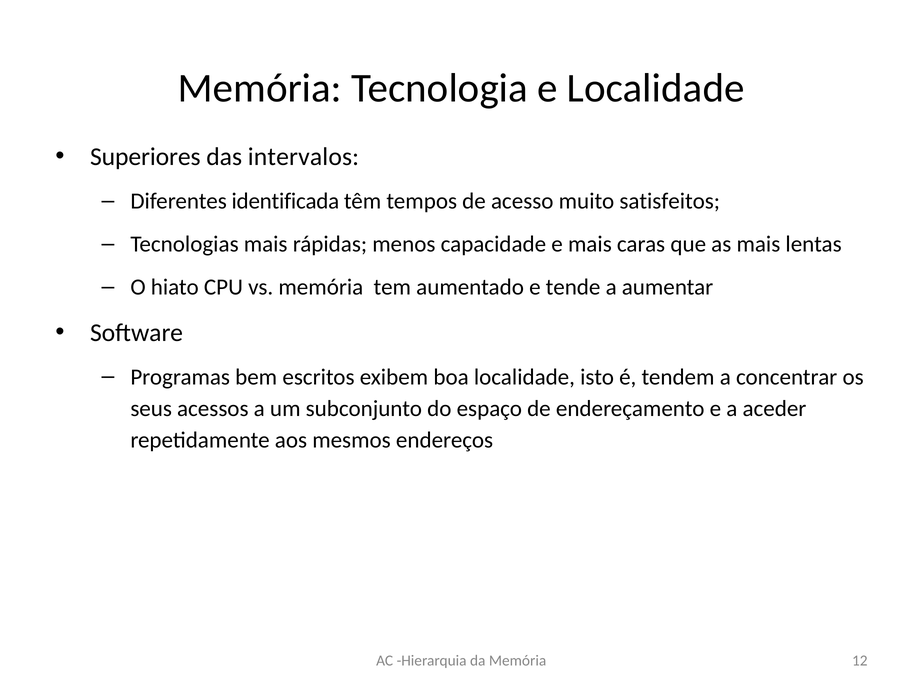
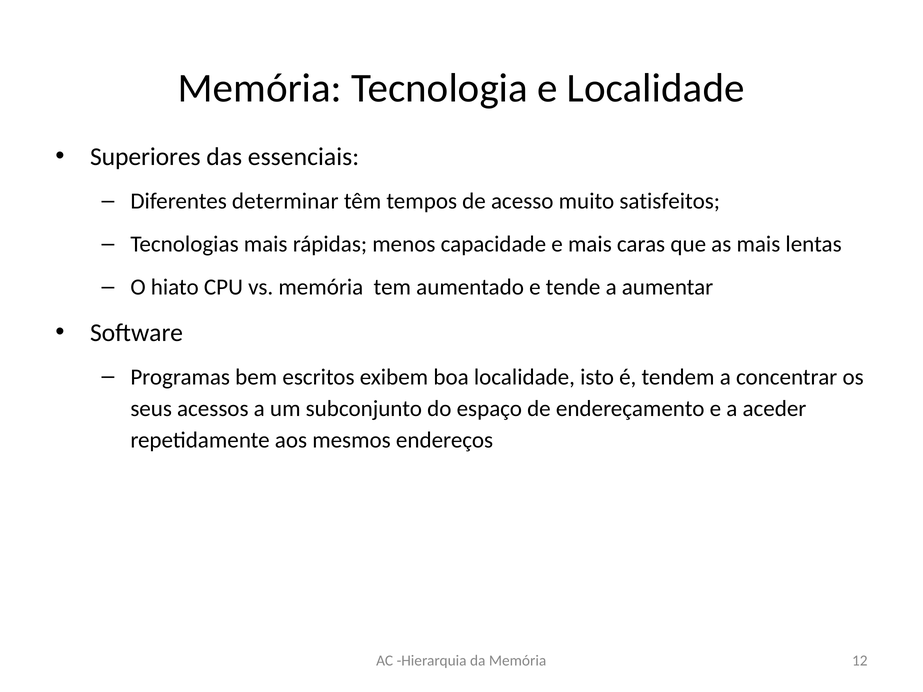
intervalos: intervalos -> essenciais (304, 157)
identificada: identificada -> determinar (285, 201)
